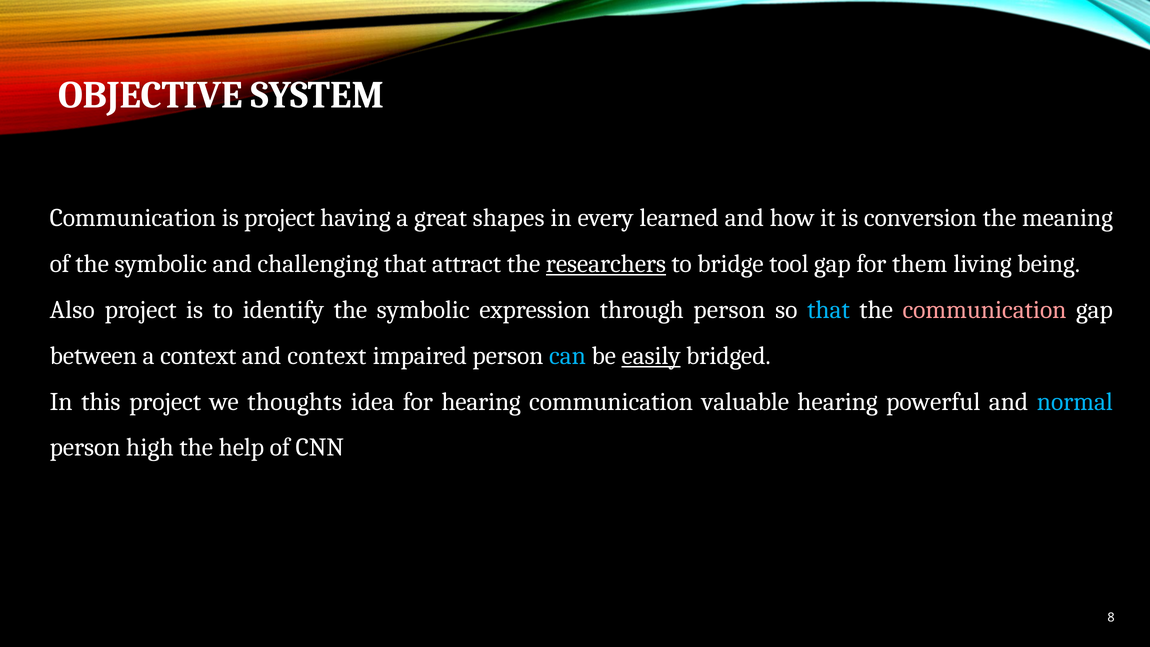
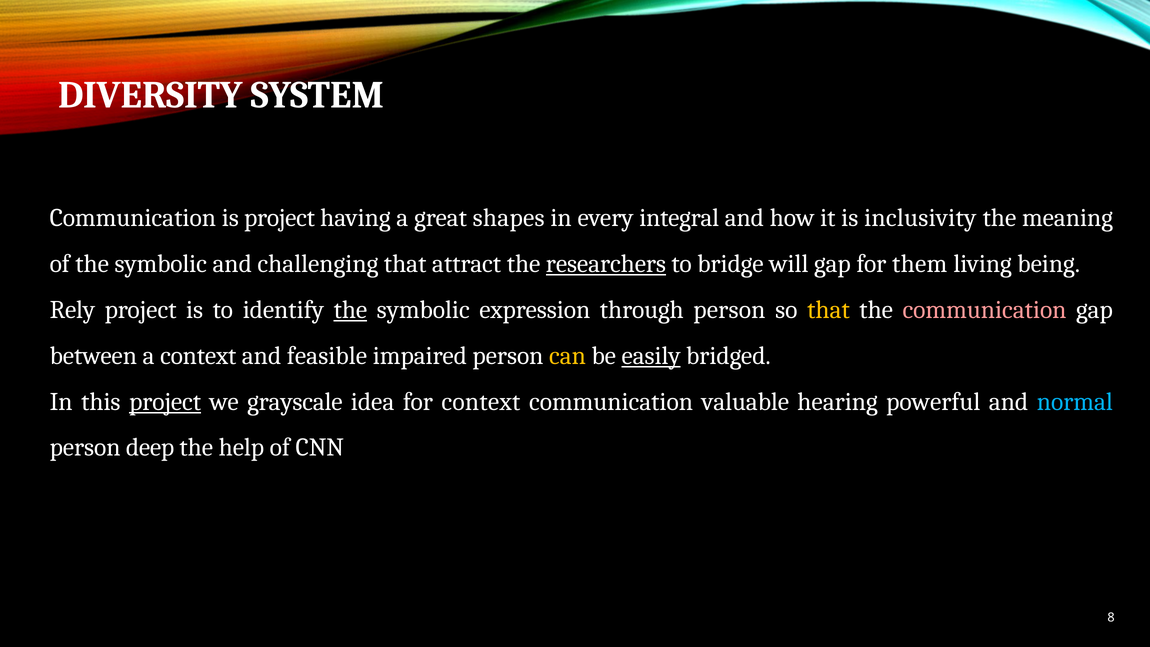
OBJECTIVE: OBJECTIVE -> DIVERSITY (150, 95)
learned: learned -> integral (679, 218)
conversion: conversion -> inclusivity (920, 218)
tool: tool -> will (789, 264)
Also: Also -> Rely (72, 310)
the underline: none -> present (350, 310)
that colour: light blue -> yellow (829, 310)
and context: context -> feasible (327, 356)
can colour: light blue -> yellow (567, 356)
project underline: none -> present (165, 402)
thoughts: thoughts -> grayscale (295, 402)
for hearing: hearing -> context (481, 402)
high: high -> deep (150, 447)
